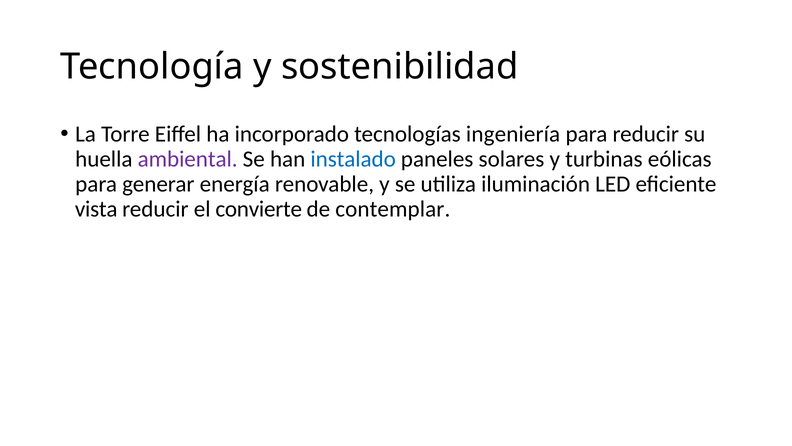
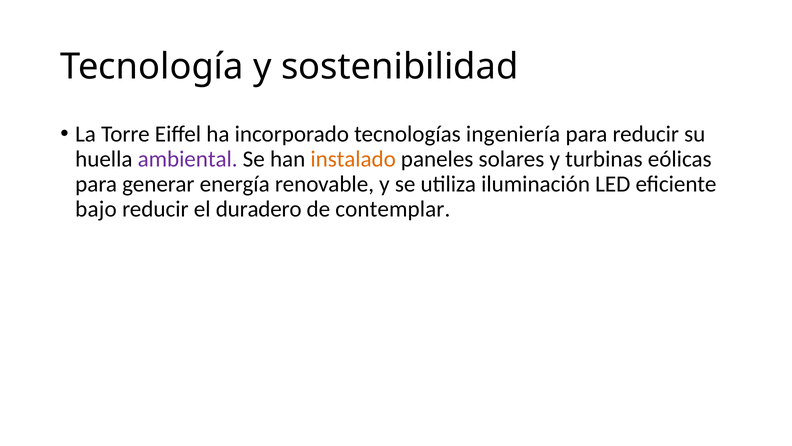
instalado colour: blue -> orange (353, 159)
vista: vista -> bajo (96, 209)
convierte: convierte -> duradero (259, 209)
